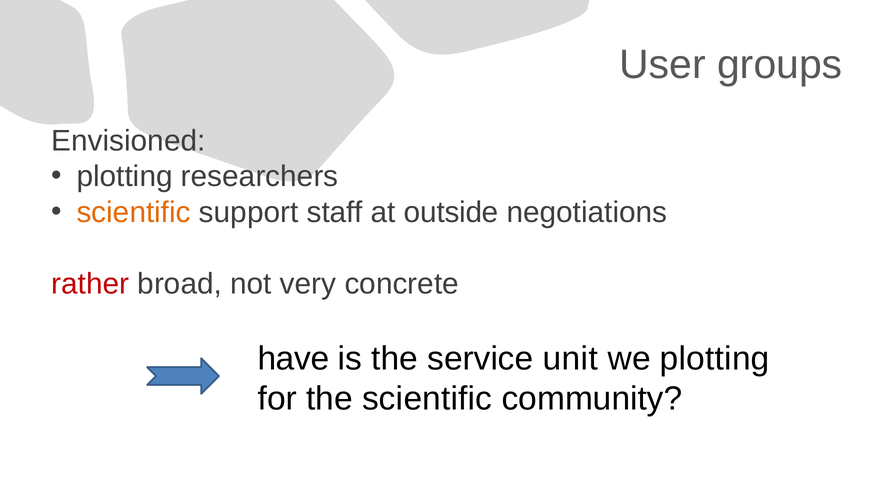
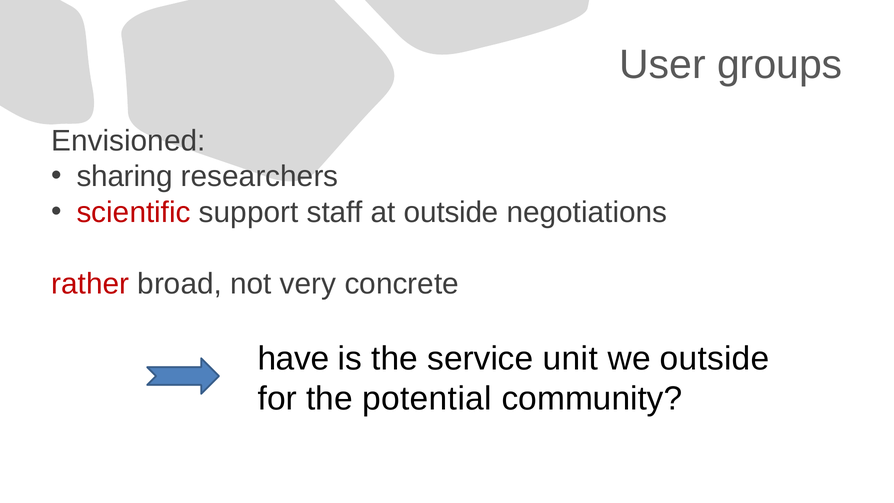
plotting: plotting -> sharing (125, 176)
scientific colour: orange -> red (134, 212)
we plotting: plotting -> outside (715, 358)
the scientific: scientific -> potential (427, 399)
